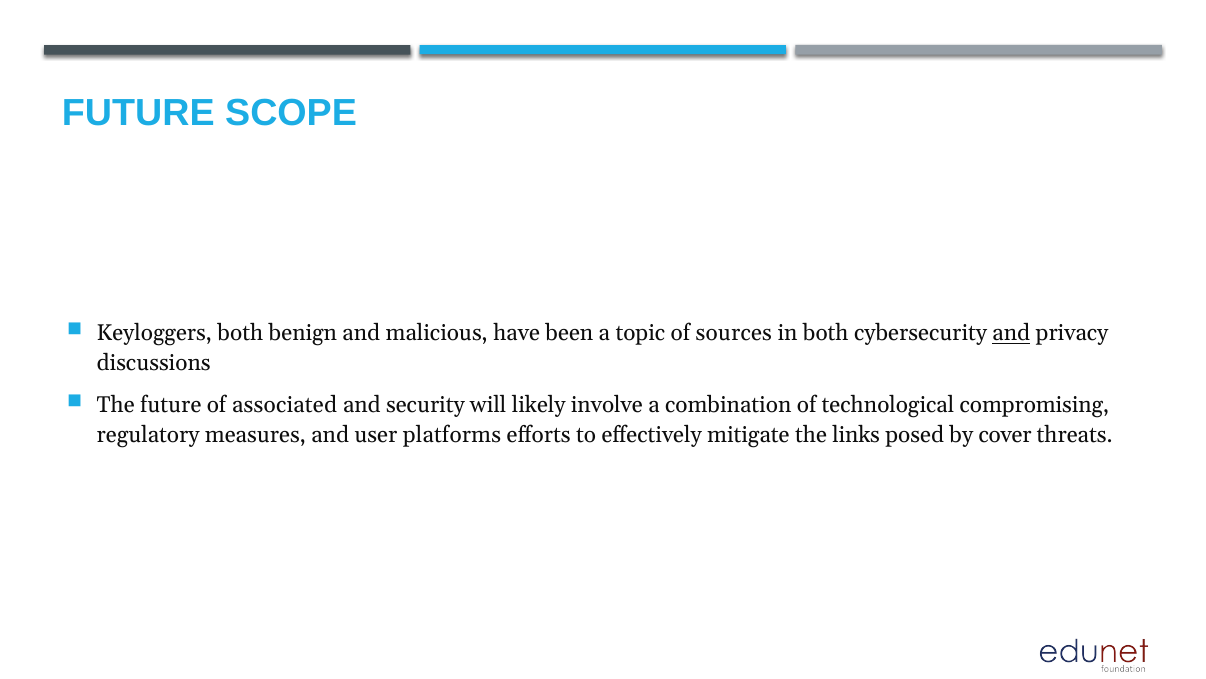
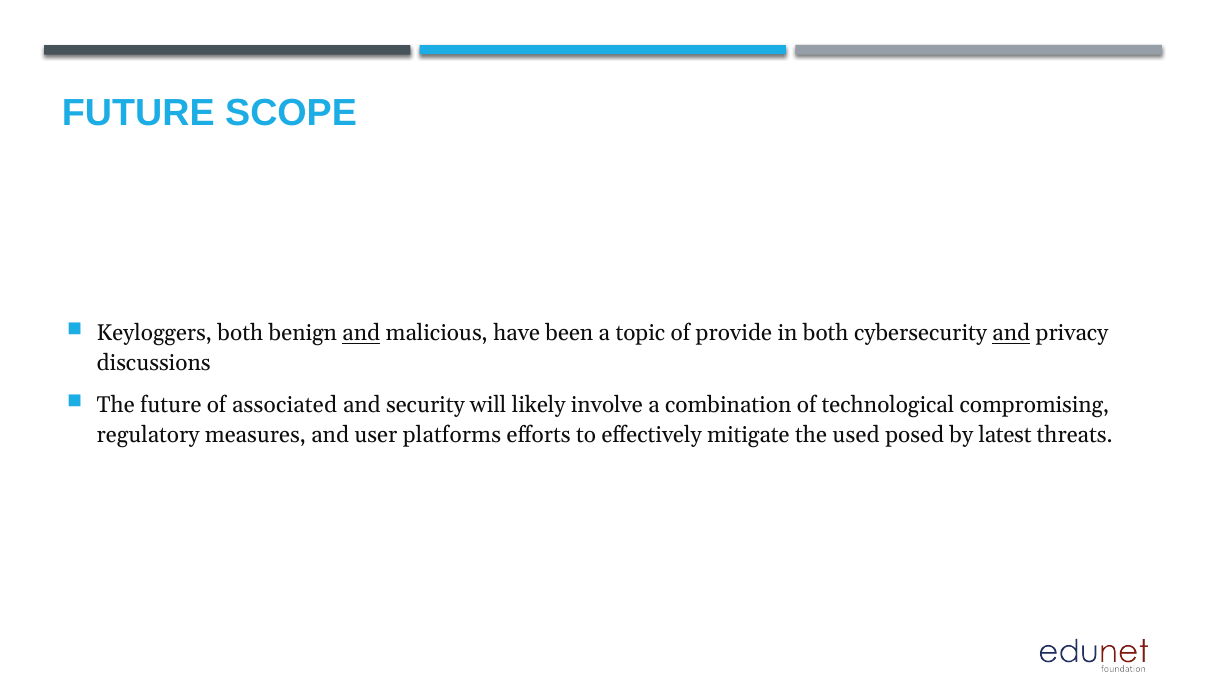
and underline: none -> present (361, 333)
sources: sources -> provide (734, 333)
links: links -> used (856, 435)
cover: cover -> latest (1005, 435)
